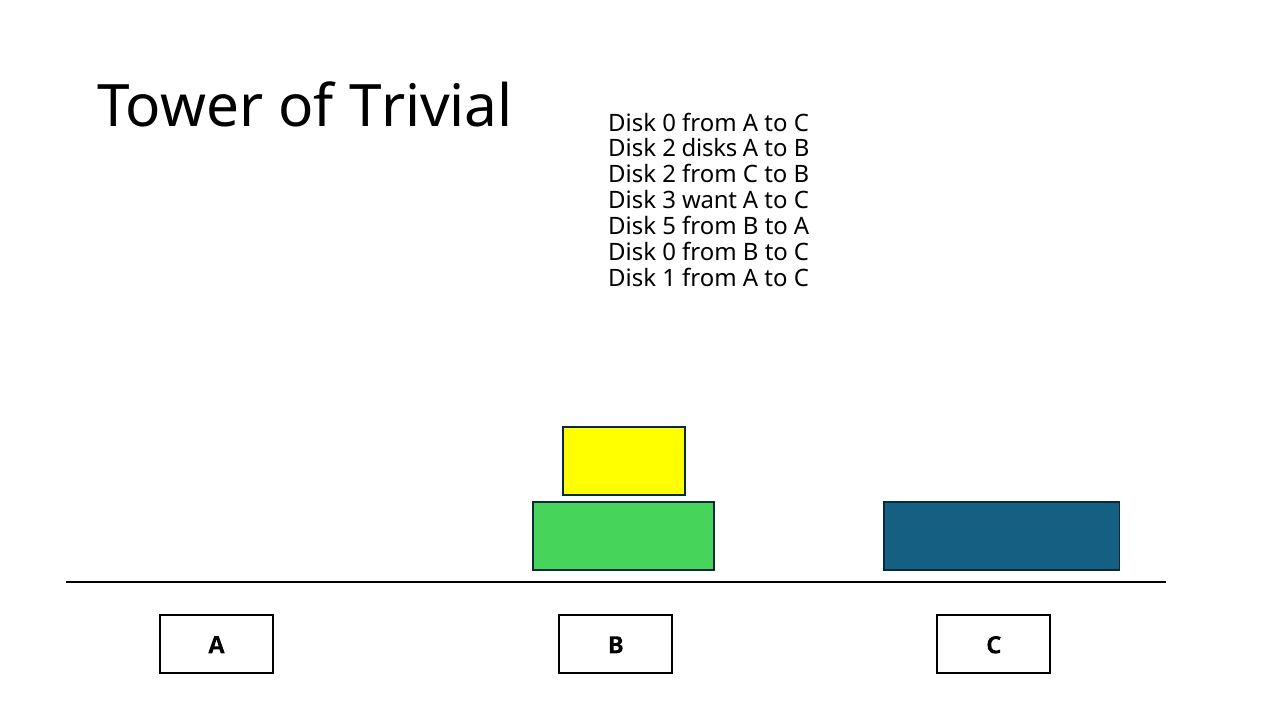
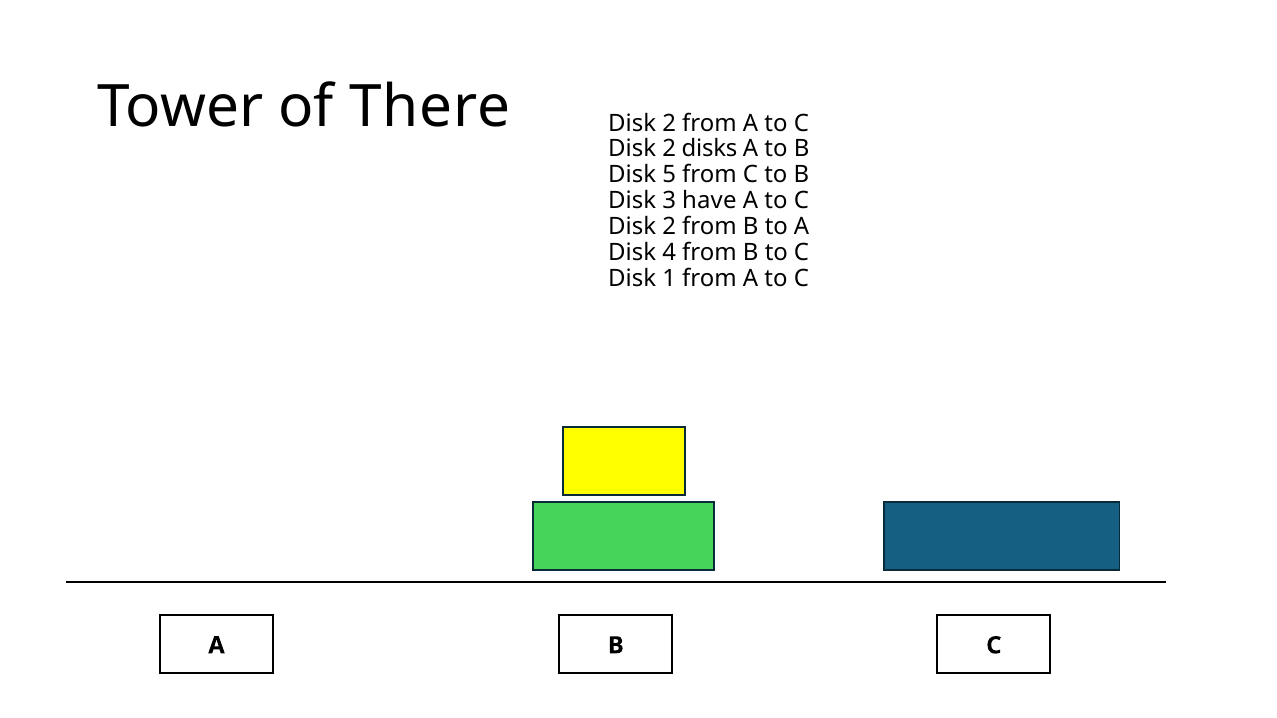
Trivial: Trivial -> There (430, 107)
0: 0 -> 2 (669, 123)
2: 2 -> 5 (669, 175)
want: want -> have (709, 201)
5: 5 -> 2 (669, 227)
0: 0 -> 4 (669, 252)
